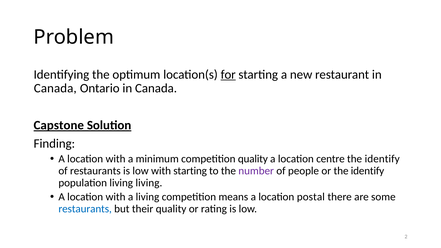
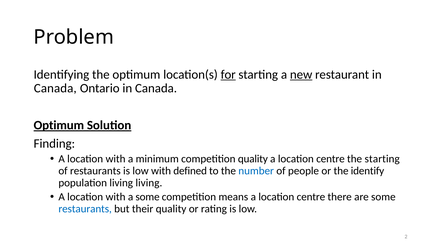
new underline: none -> present (301, 75)
Capstone: Capstone -> Optimum (59, 125)
identify: identify -> starting (382, 159)
with starting: starting -> defined (190, 171)
number colour: purple -> blue (256, 171)
a living: living -> some (148, 197)
means a location postal: postal -> centre (311, 197)
